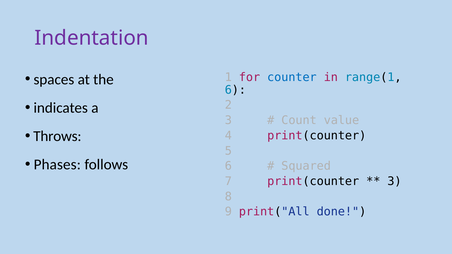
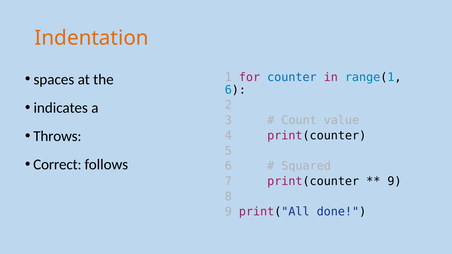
Indentation colour: purple -> orange (92, 38)
Phases: Phases -> Correct (57, 165)
3: 3 -> 9 (394, 181)
